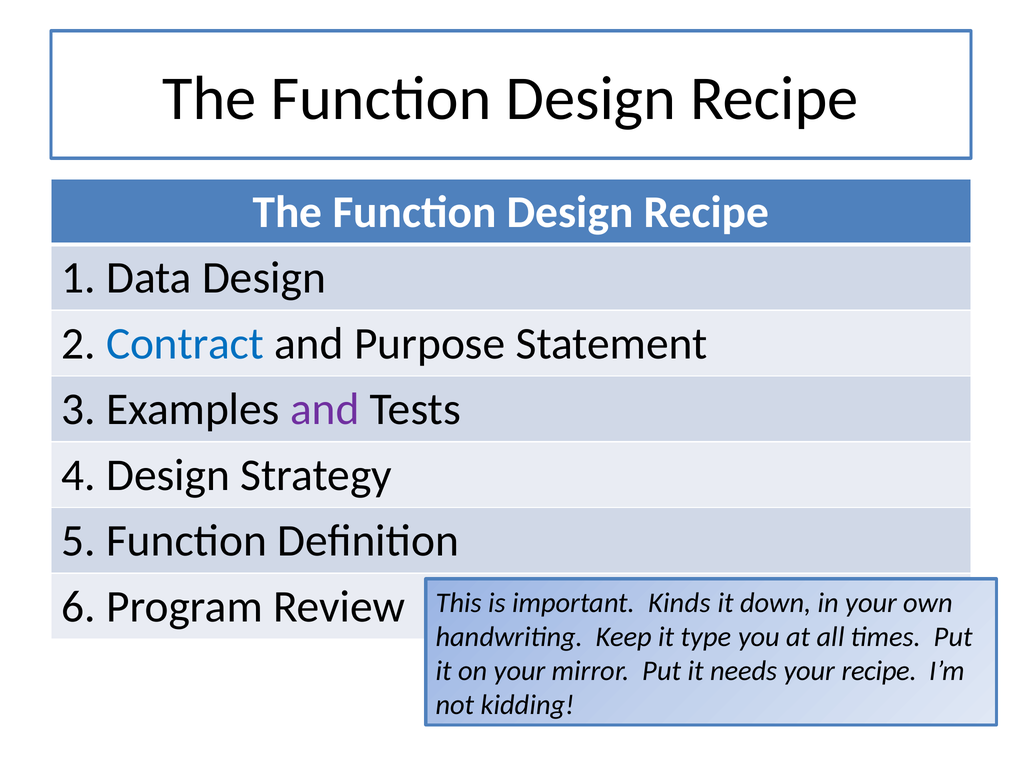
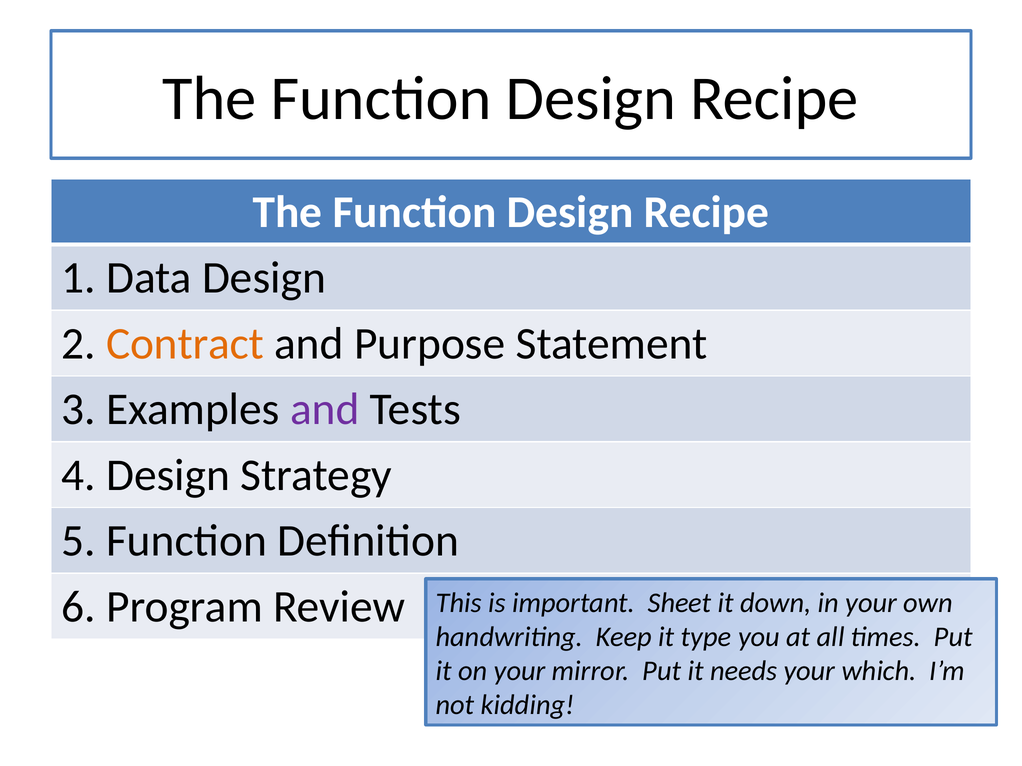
Contract colour: blue -> orange (185, 344)
Kinds: Kinds -> Sheet (680, 603)
your recipe: recipe -> which (879, 671)
